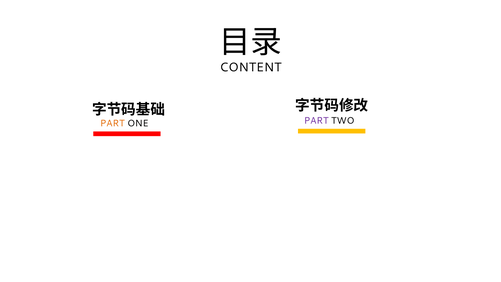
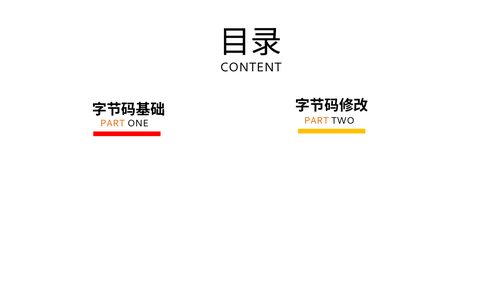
PART colour: purple -> orange (316, 121)
